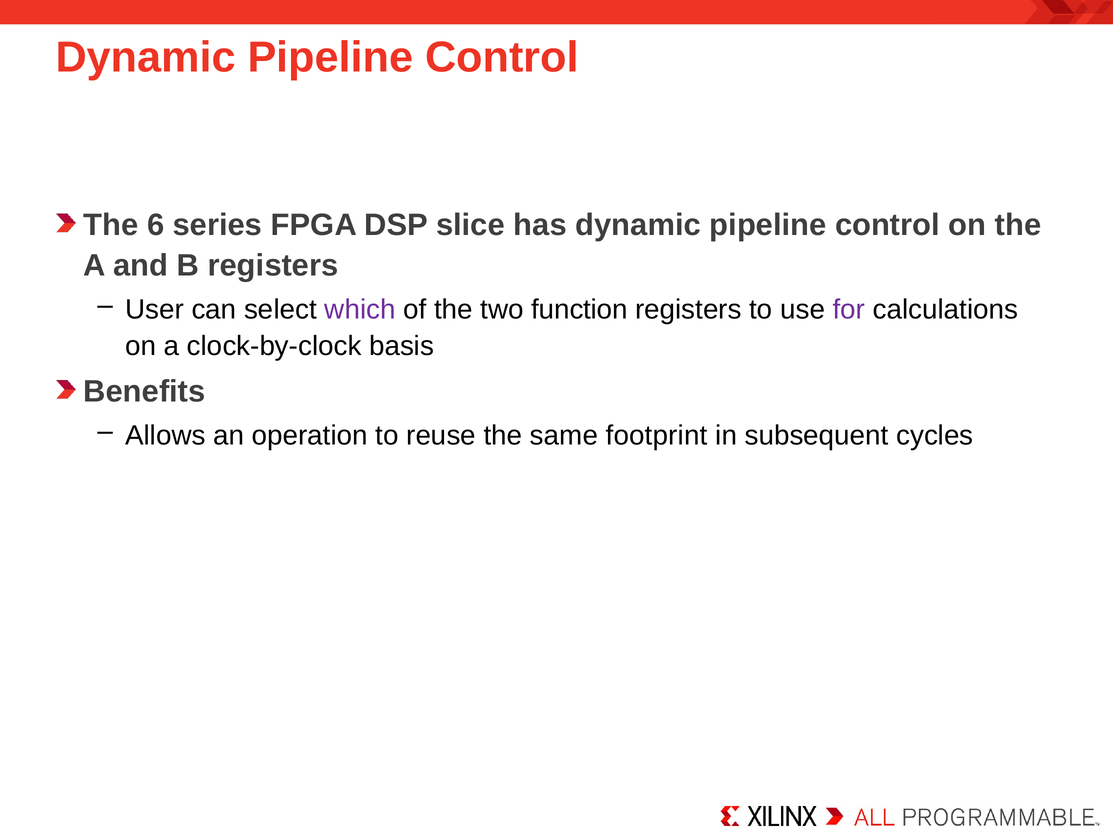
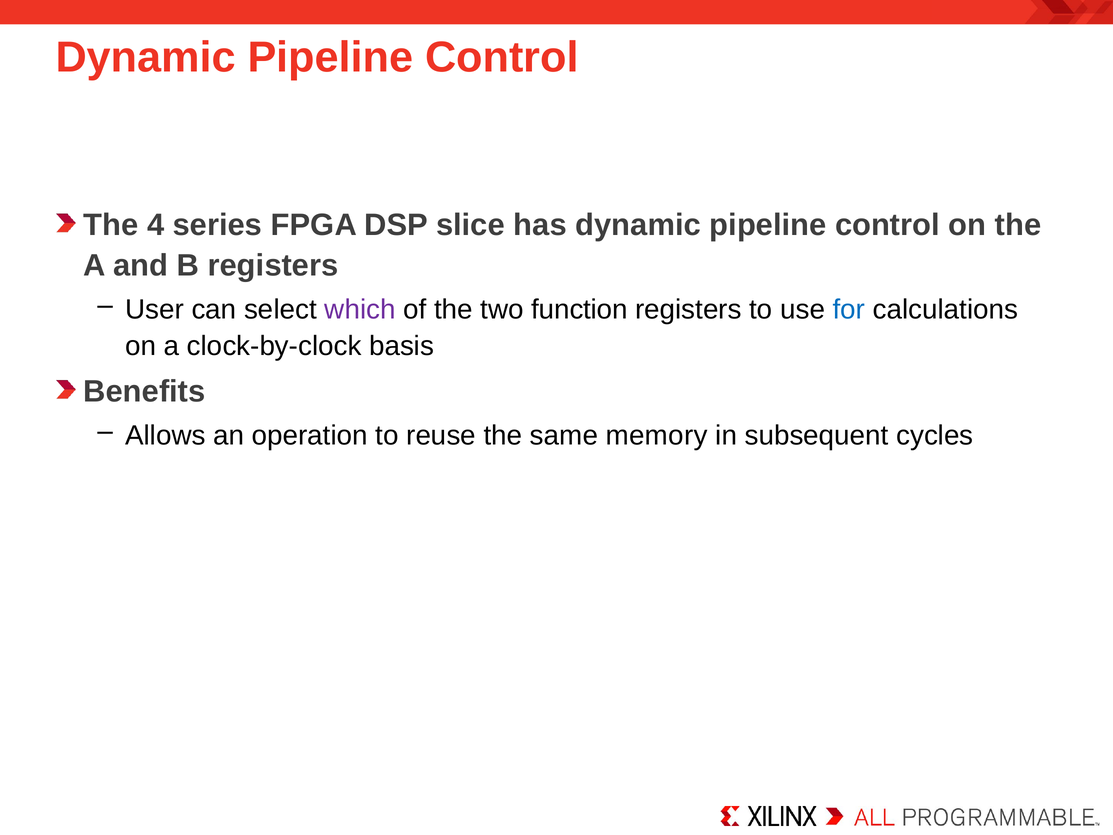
6: 6 -> 4 (156, 225)
for colour: purple -> blue (849, 309)
footprint: footprint -> memory (657, 435)
